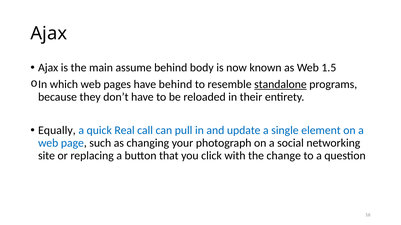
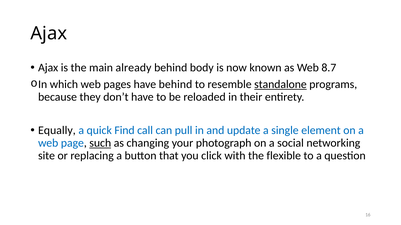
assume: assume -> already (133, 68)
1.5: 1.5 -> 8.7 (329, 68)
Real: Real -> Find (125, 131)
such underline: none -> present (100, 143)
change: change -> flexible (284, 156)
